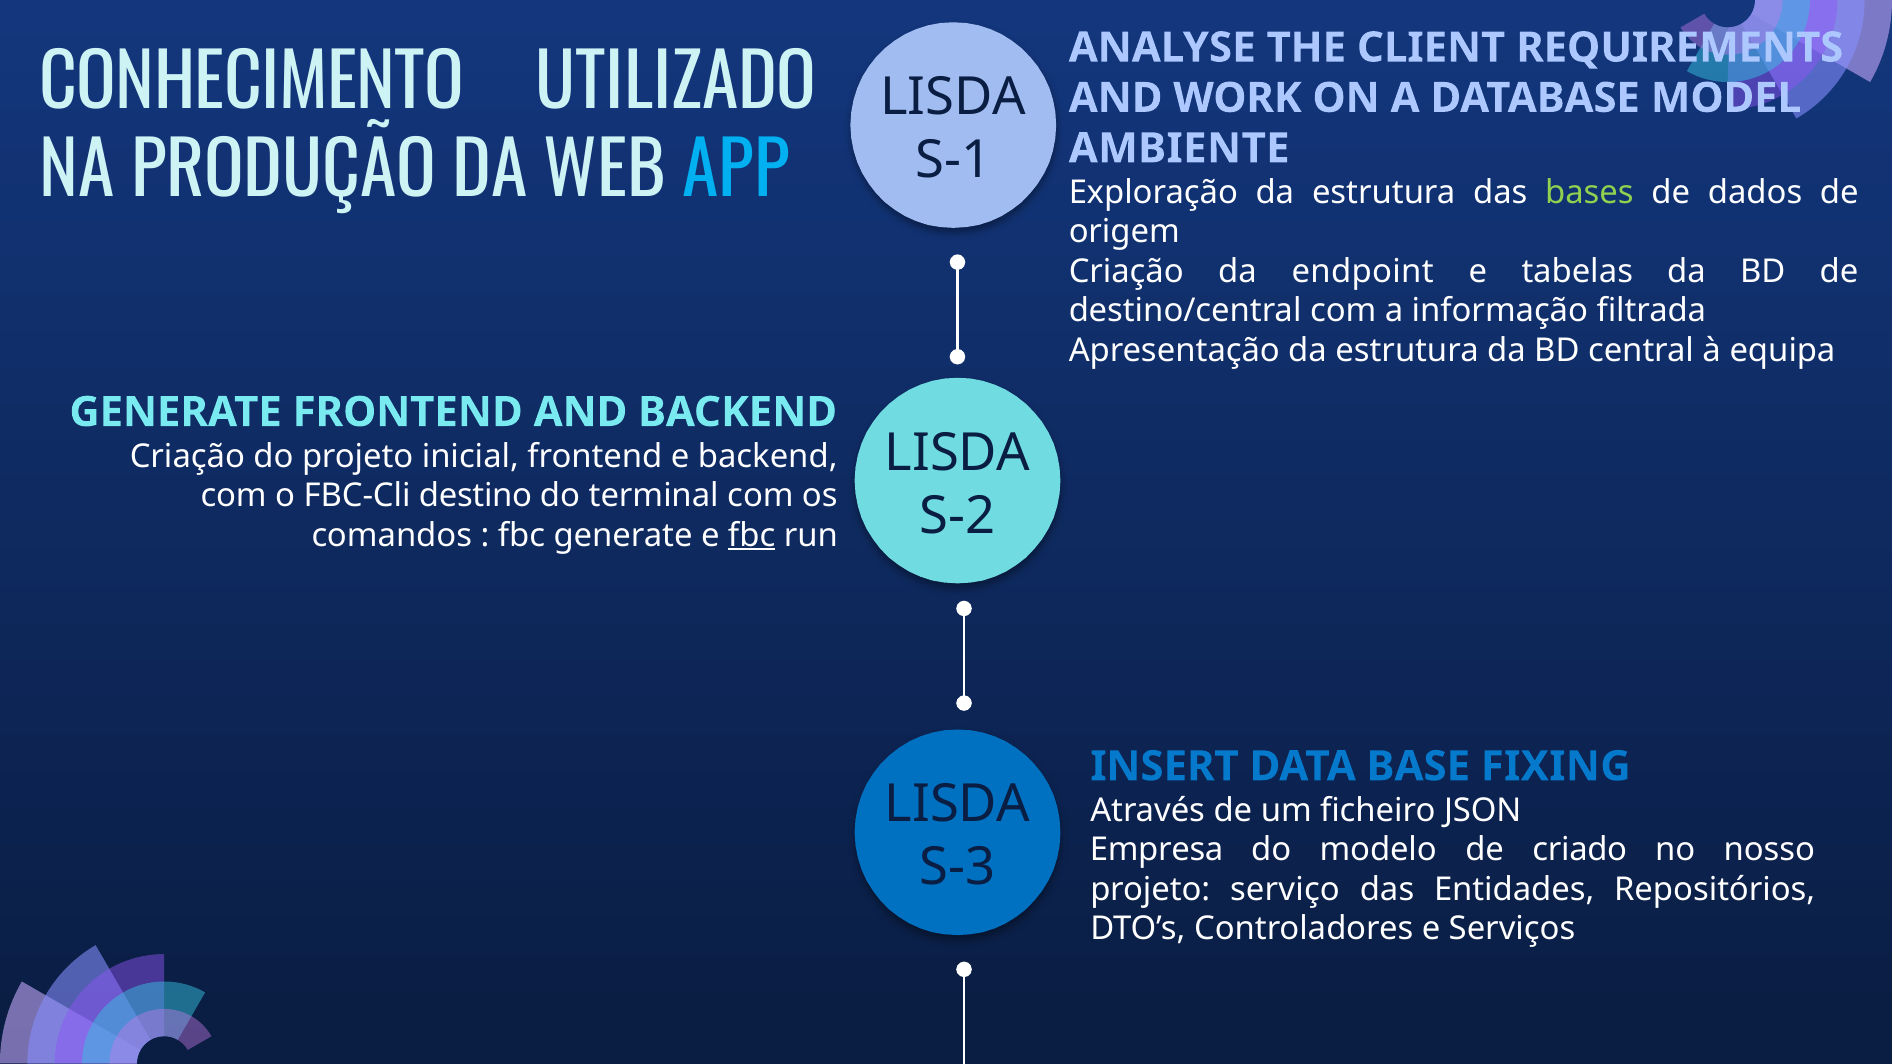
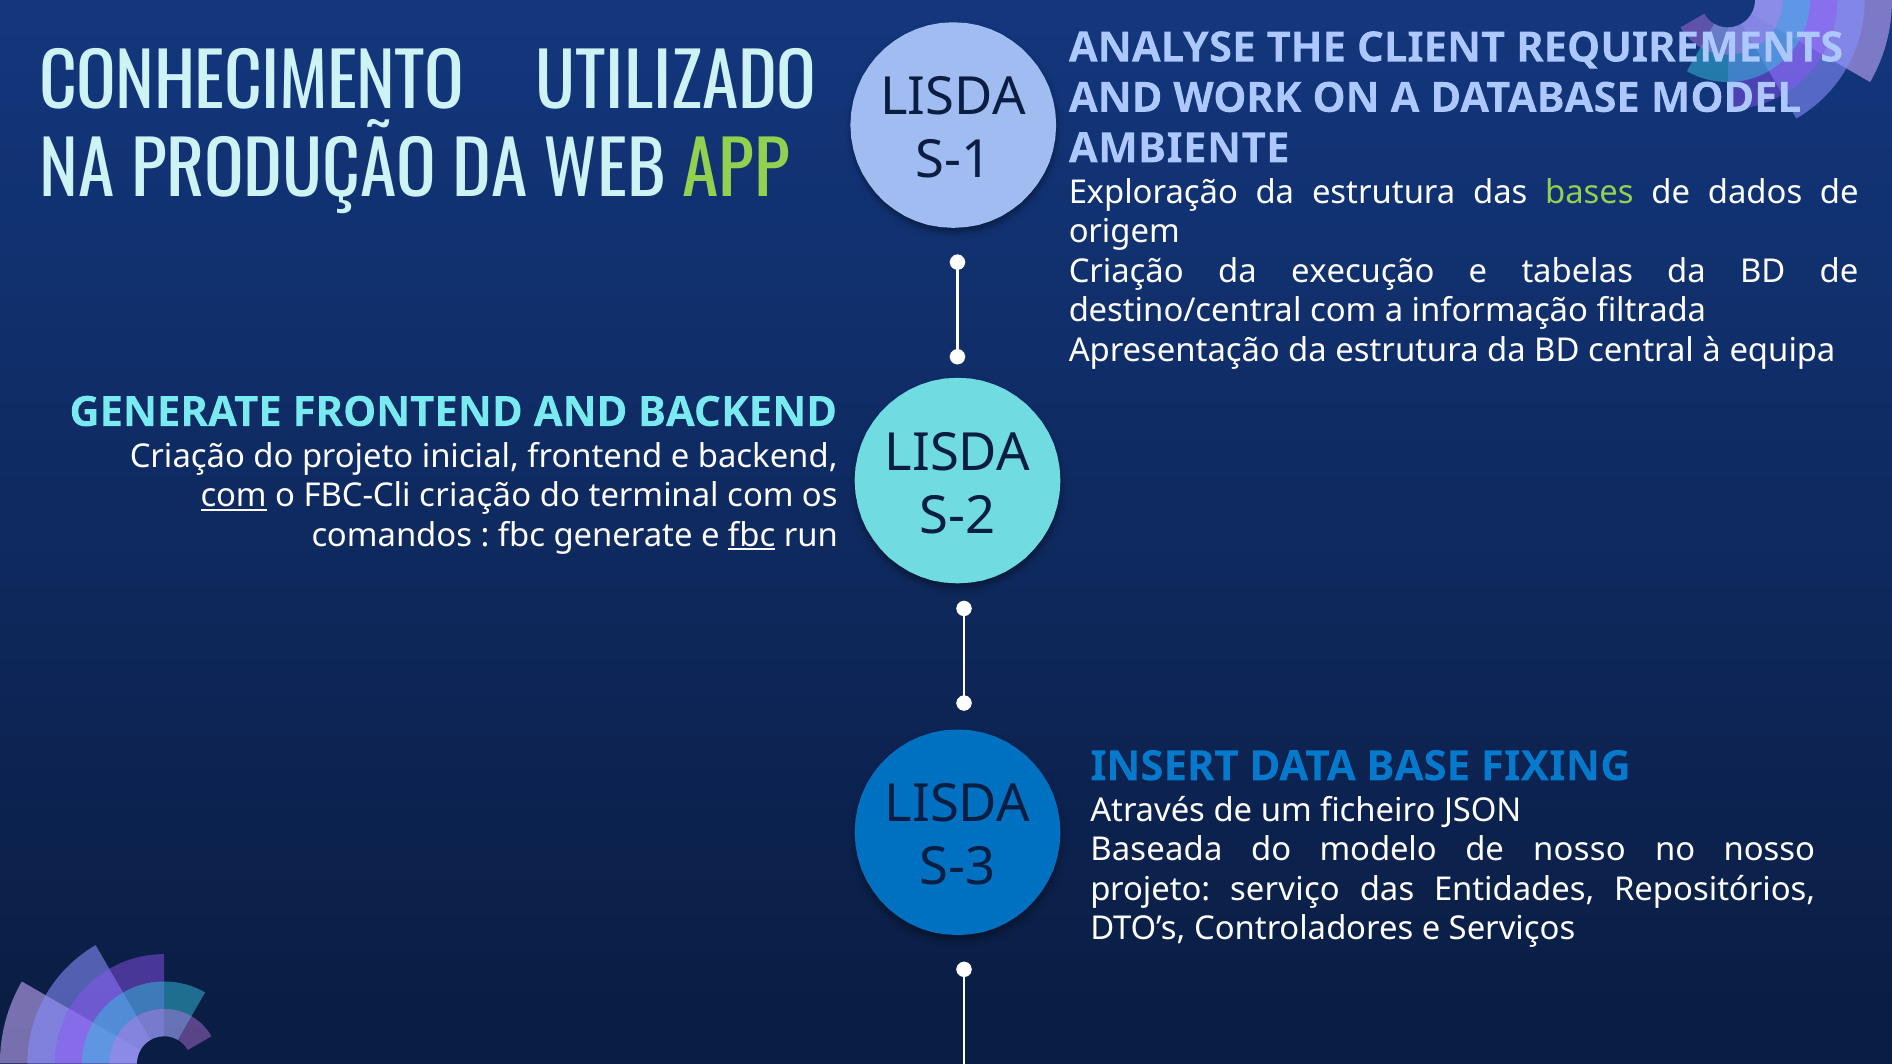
APP colour: light blue -> light green (736, 173)
endpoint: endpoint -> execução (1363, 272)
com underline: none -> present (234, 496)
FBC-Cli destino: destino -> criação (475, 496)
Empresa: Empresa -> Baseada (1156, 850)
de criado: criado -> nosso (1579, 850)
